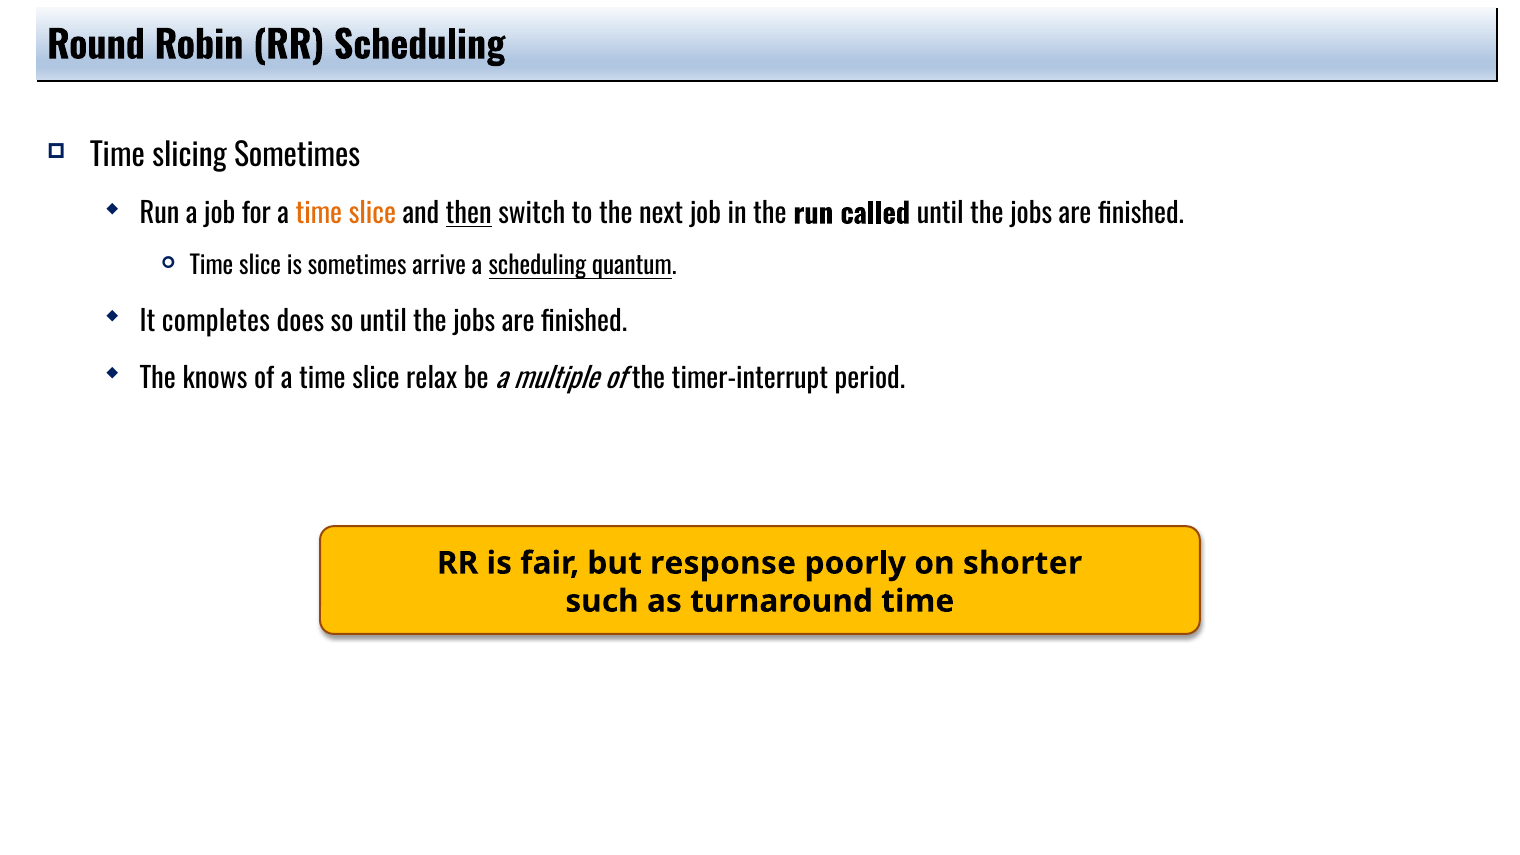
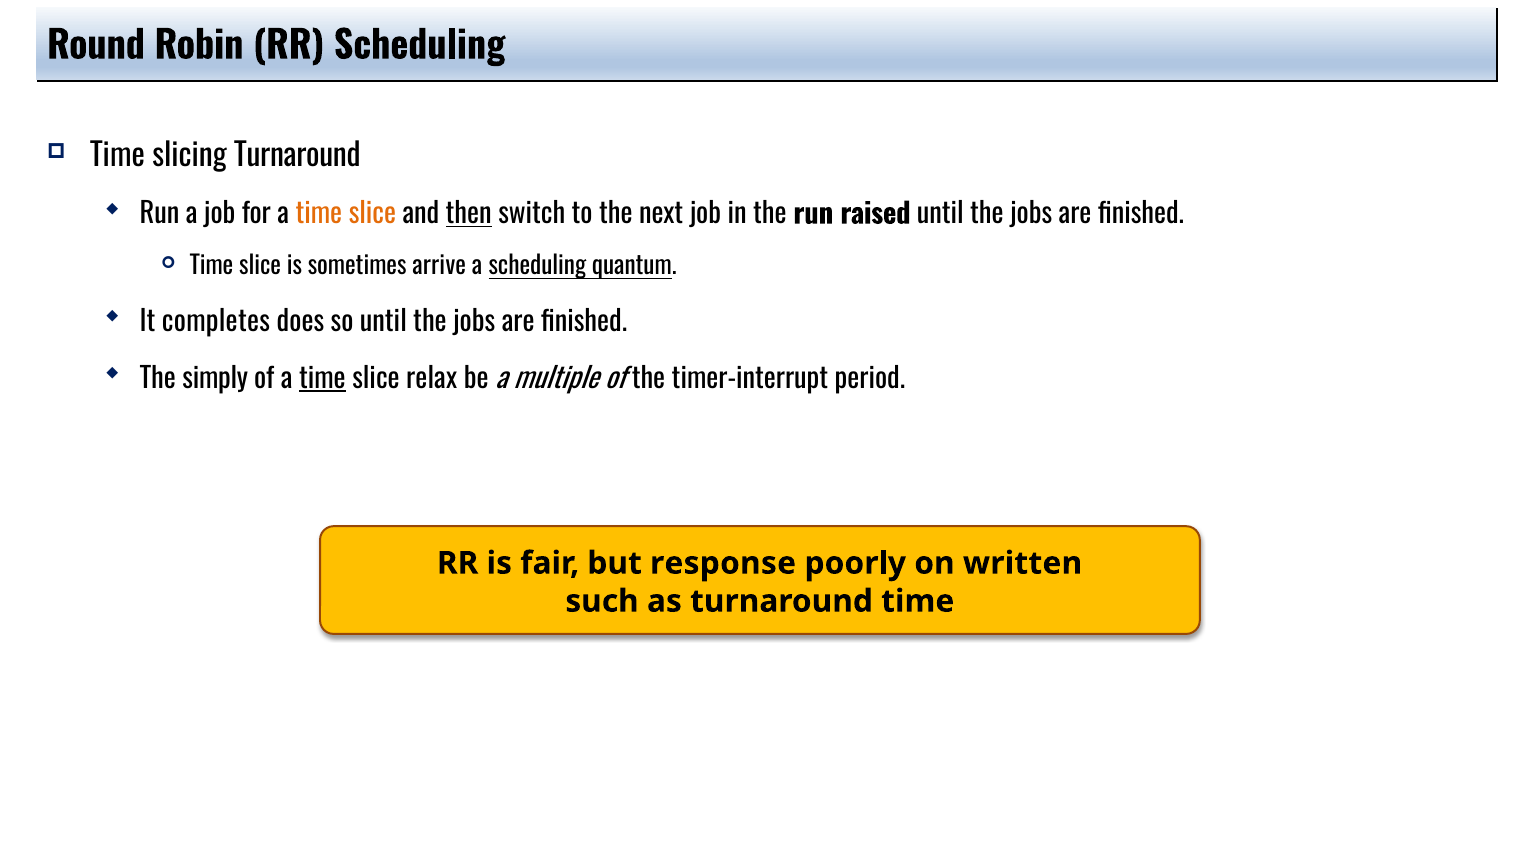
slicing Sometimes: Sometimes -> Turnaround (297, 156)
called: called -> raised (875, 214)
knows: knows -> simply (215, 379)
time underline: none -> present (322, 379)
shorter: shorter -> written (1023, 563)
